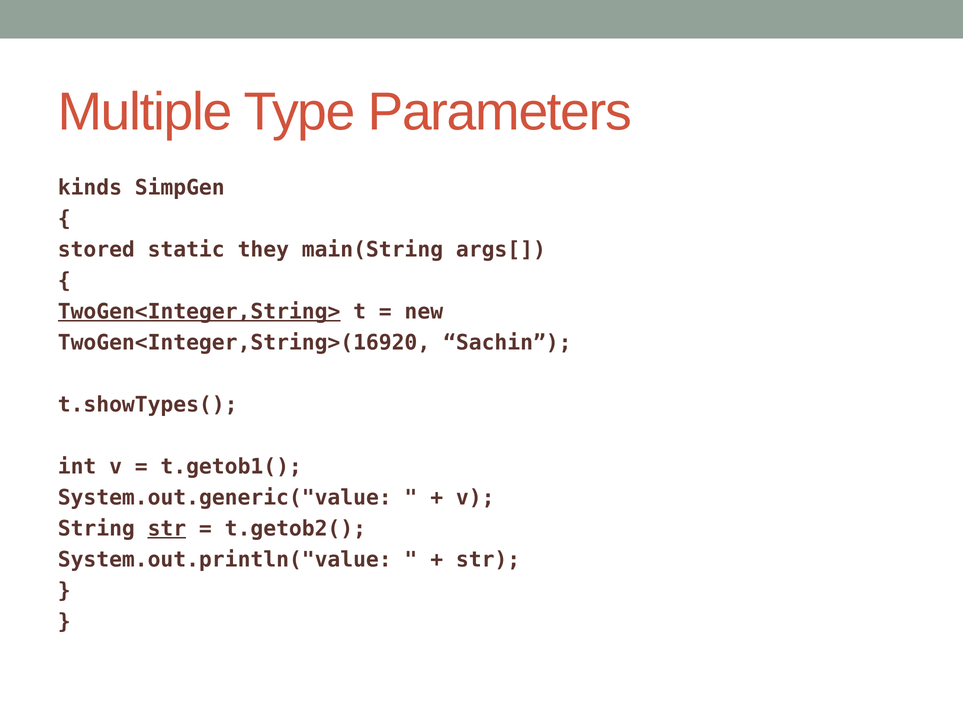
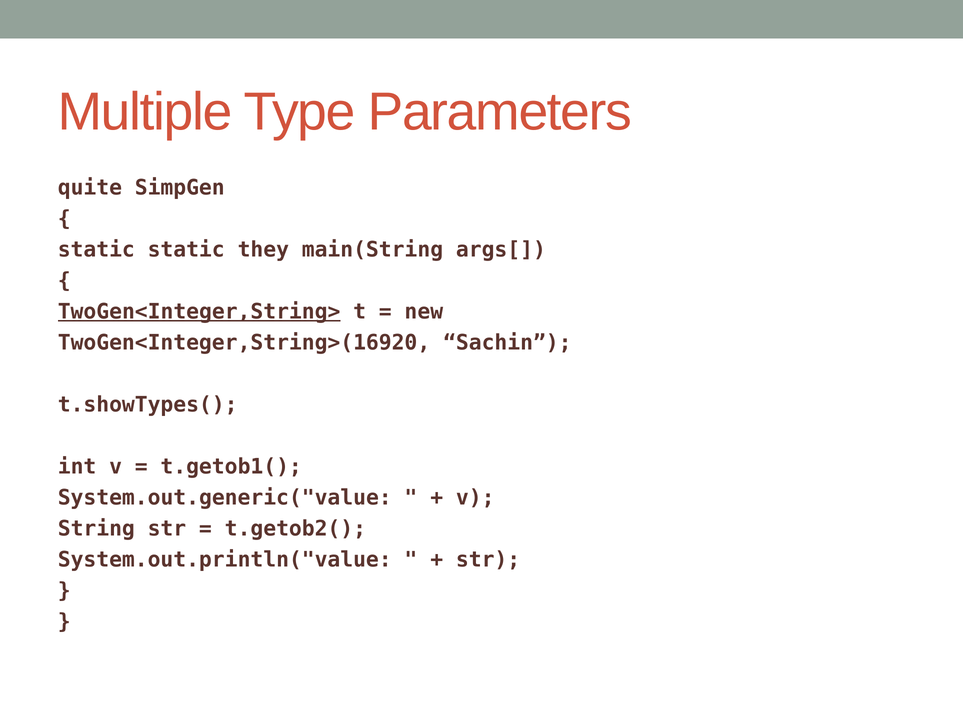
kinds: kinds -> quite (90, 188)
stored: stored -> static (96, 250)
str underline: present -> none (167, 529)
